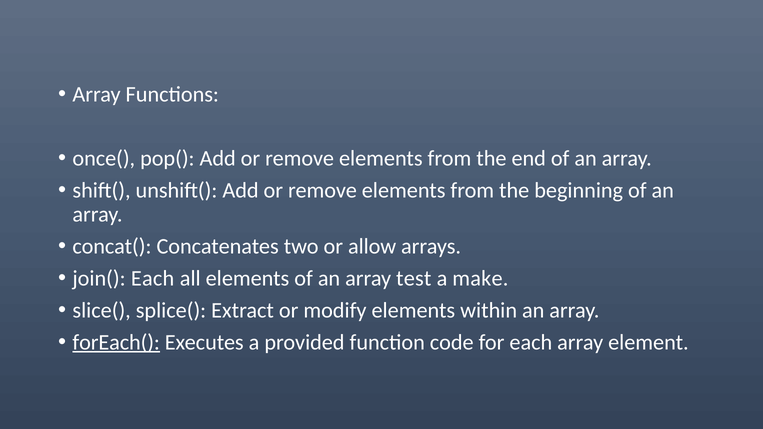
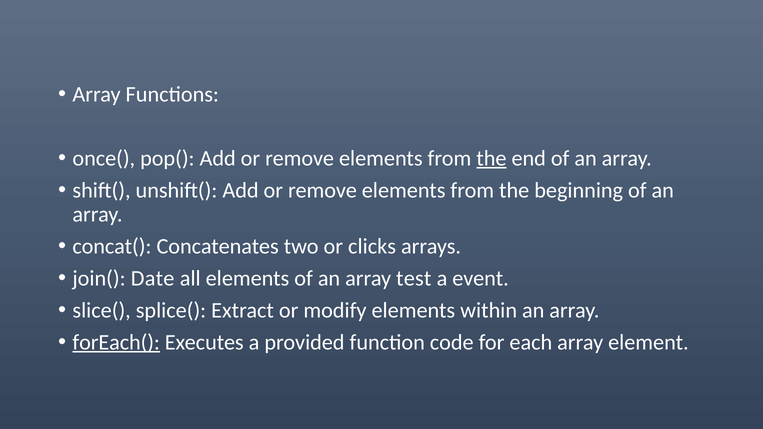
the underline: none -> present (491, 158)
allow: allow -> clicks (372, 246)
join( Each: Each -> Date (153, 278)
make: make -> event (481, 278)
